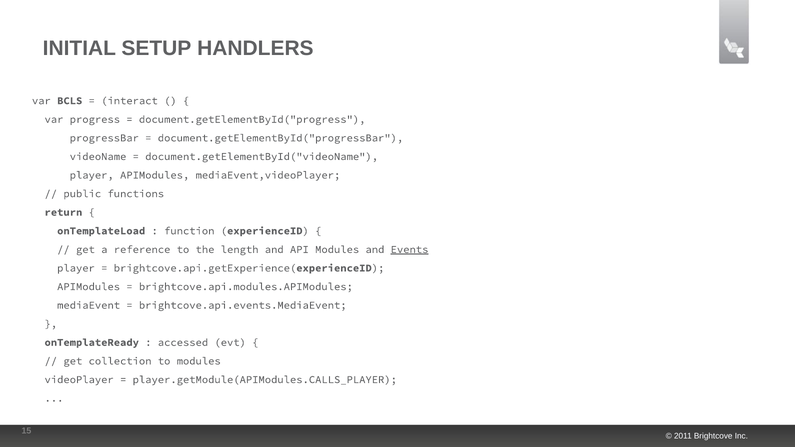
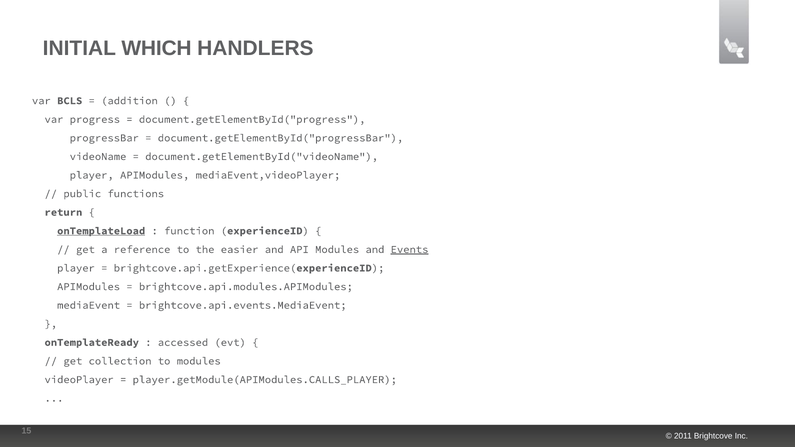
SETUP: SETUP -> WHICH (157, 48)
interact: interact -> addition (129, 101)
onTemplateLoad underline: none -> present (101, 231)
length: length -> easier (240, 250)
